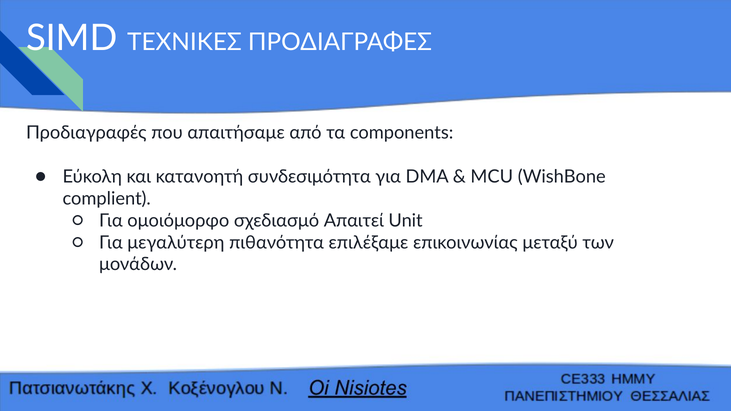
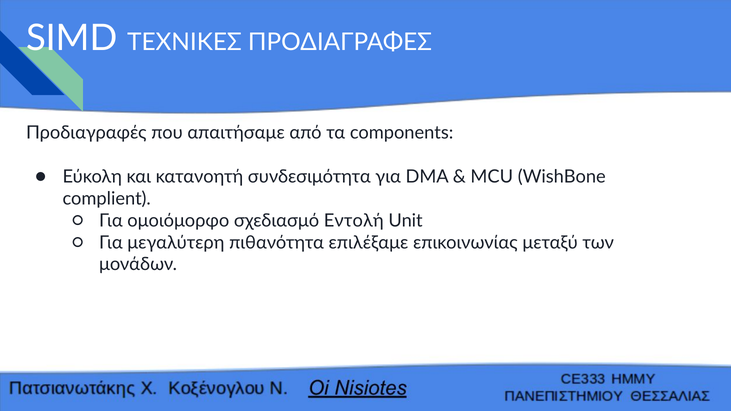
Απαιτεί: Απαιτεί -> Εντολή (354, 221)
